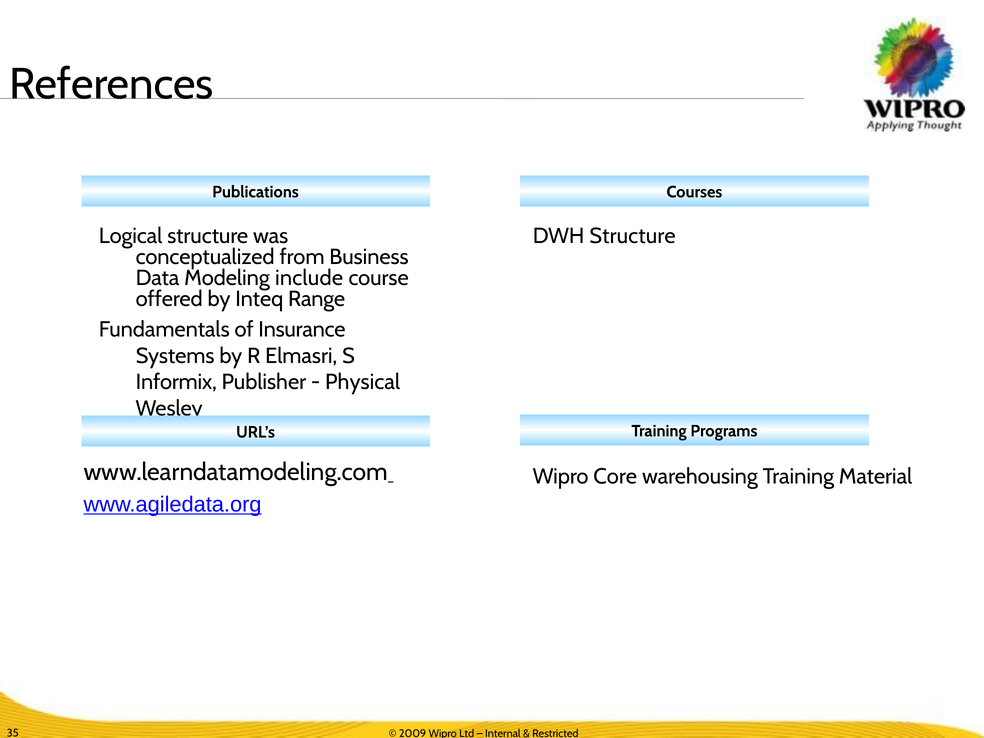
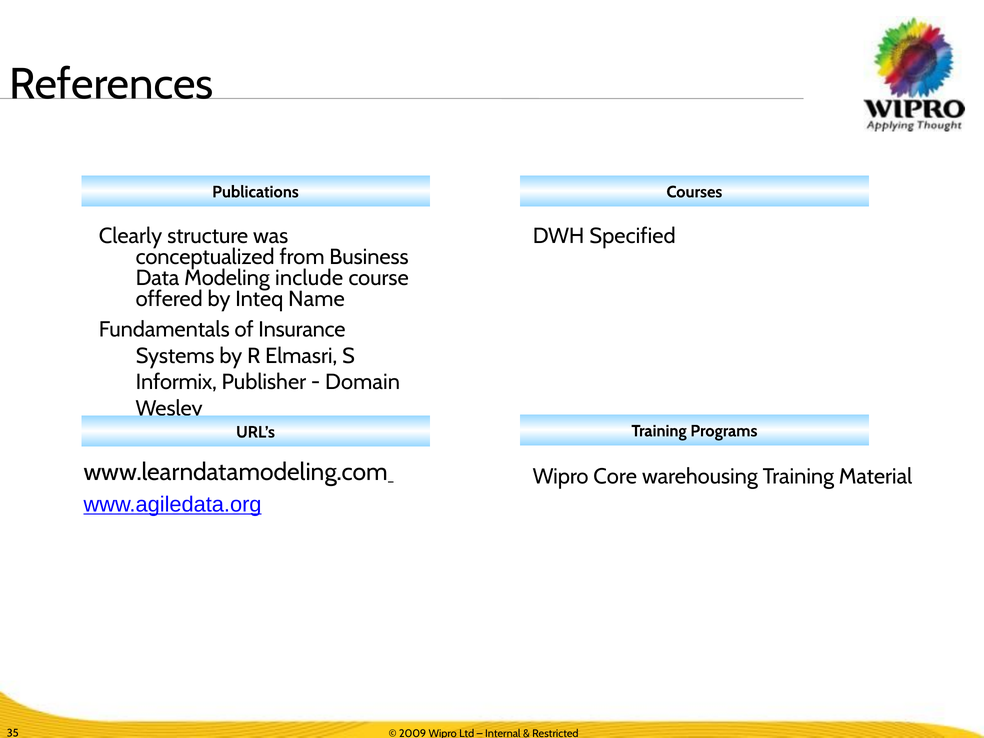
Logical: Logical -> Clearly (130, 236)
DWH Structure: Structure -> Specified (633, 236)
Range: Range -> Name (316, 299)
Physical: Physical -> Domain (363, 382)
